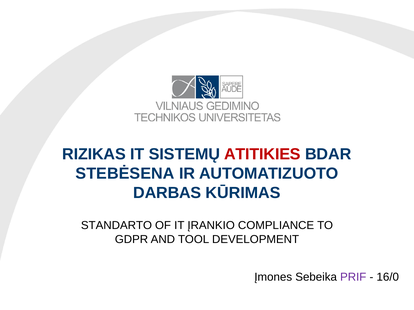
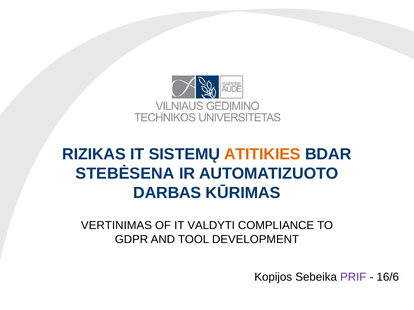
ATITIKIES colour: red -> orange (262, 154)
STANDARTO: STANDARTO -> VERTINIMAS (116, 226)
ĮRANKIO: ĮRANKIO -> VALDYTI (211, 226)
Įmones: Įmones -> Kopijos (273, 278)
16/0: 16/0 -> 16/6 (388, 278)
